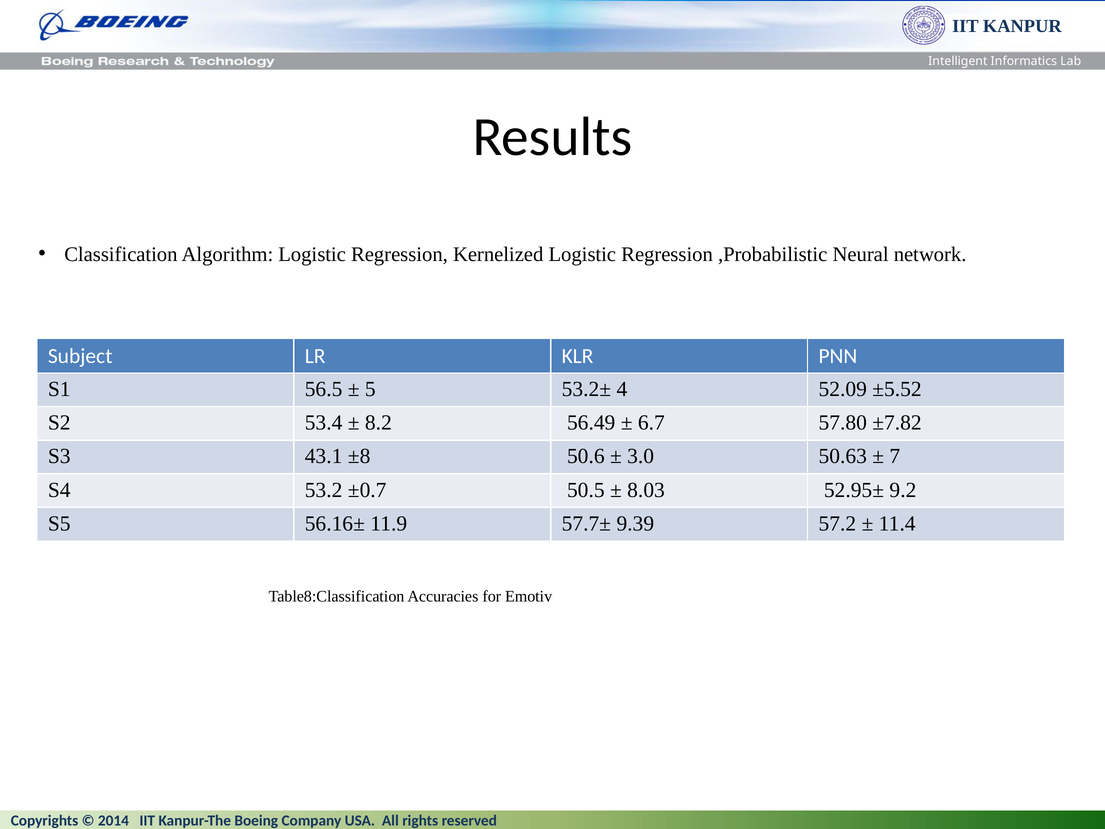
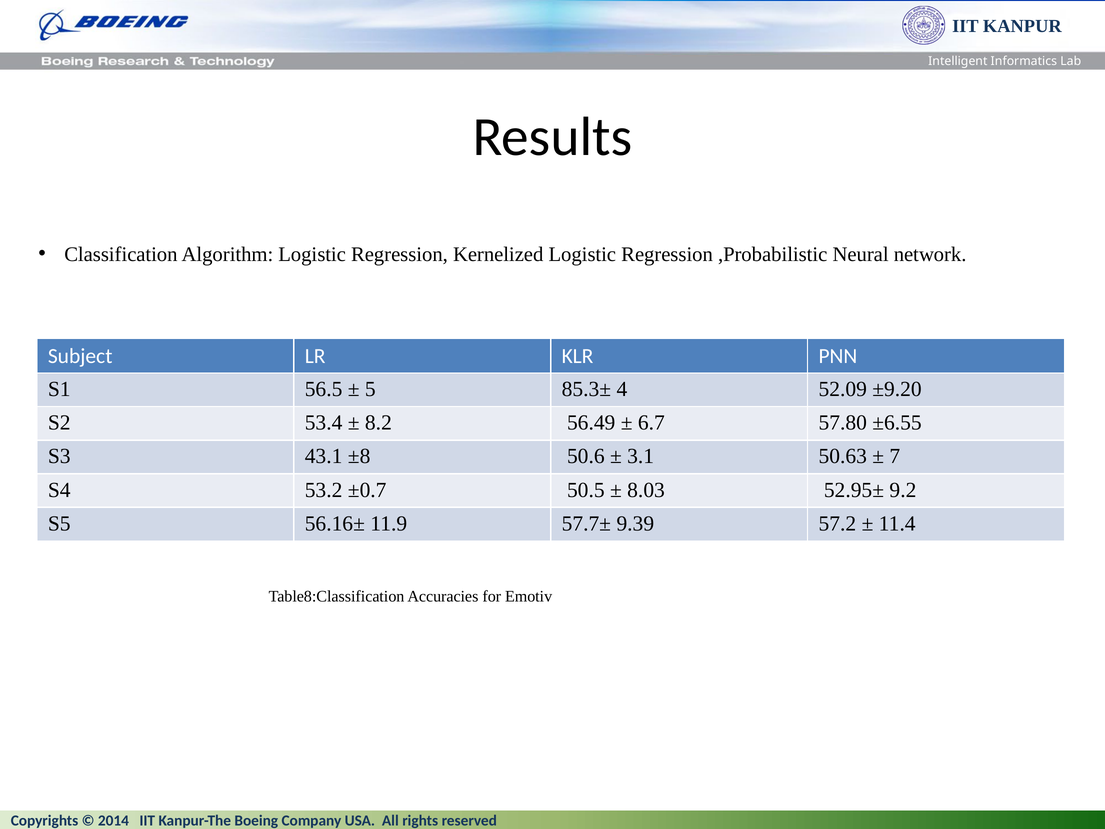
53.2±: 53.2± -> 85.3± (586, 389)
±5.52: ±5.52 -> ±9.20 (897, 389)
±7.82: ±7.82 -> ±6.55 (897, 423)
3.0: 3.0 -> 3.1 (641, 456)
